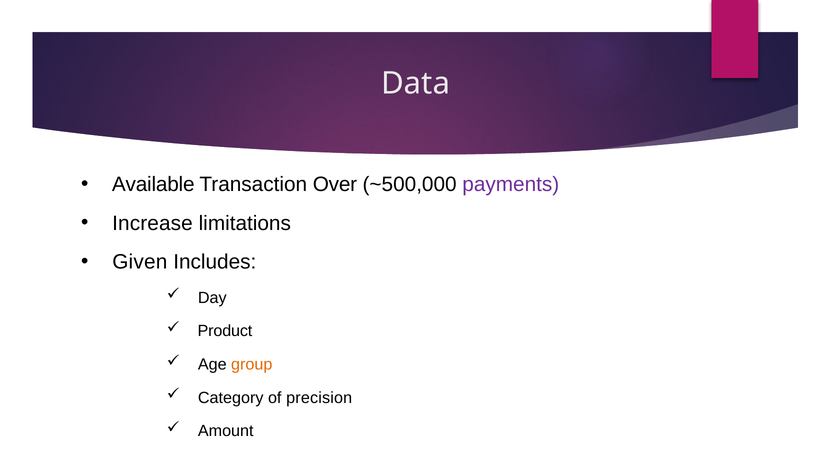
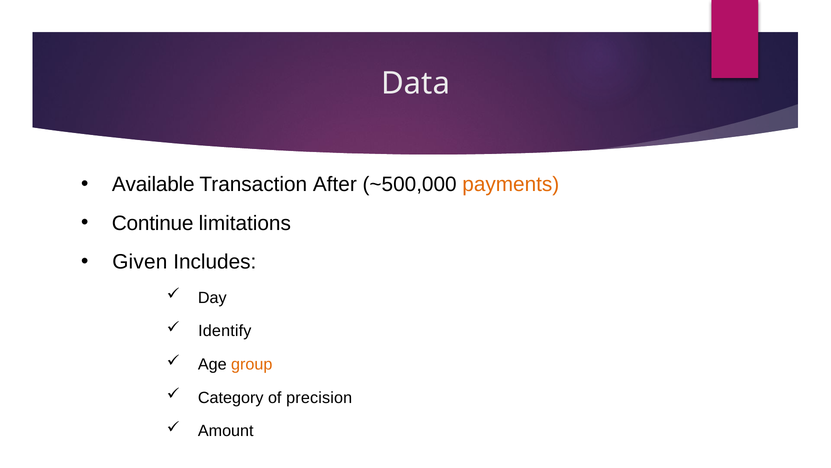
Over: Over -> After (335, 184)
payments colour: purple -> orange (511, 184)
Increase: Increase -> Continue (153, 223)
Product: Product -> Identify (225, 331)
